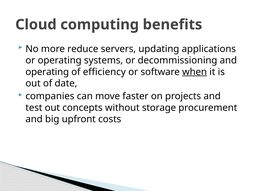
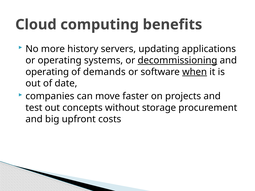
reduce: reduce -> history (83, 49)
decommissioning underline: none -> present (177, 60)
efficiency: efficiency -> demands (104, 72)
